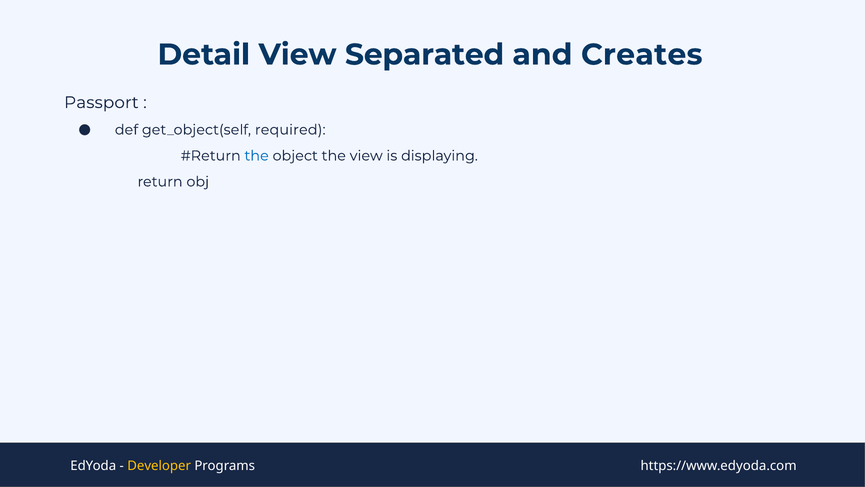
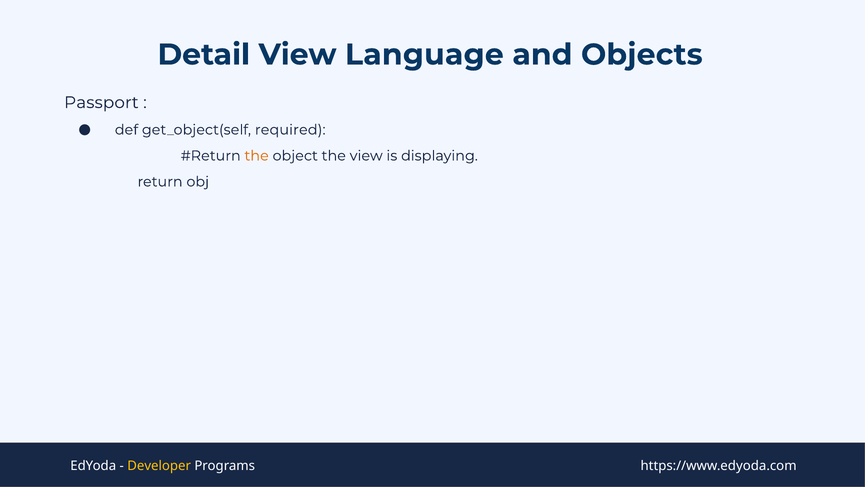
Separated: Separated -> Language (424, 55)
Creates: Creates -> Objects (642, 55)
the colour: blue -> orange (257, 156)
